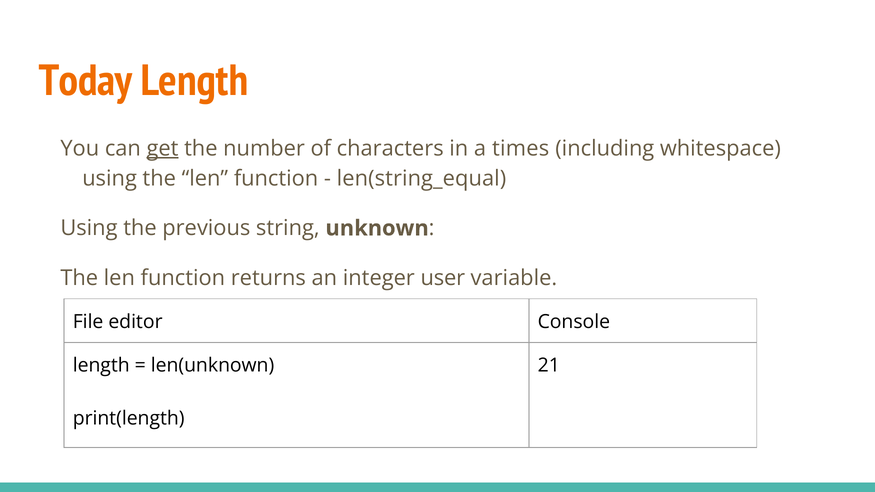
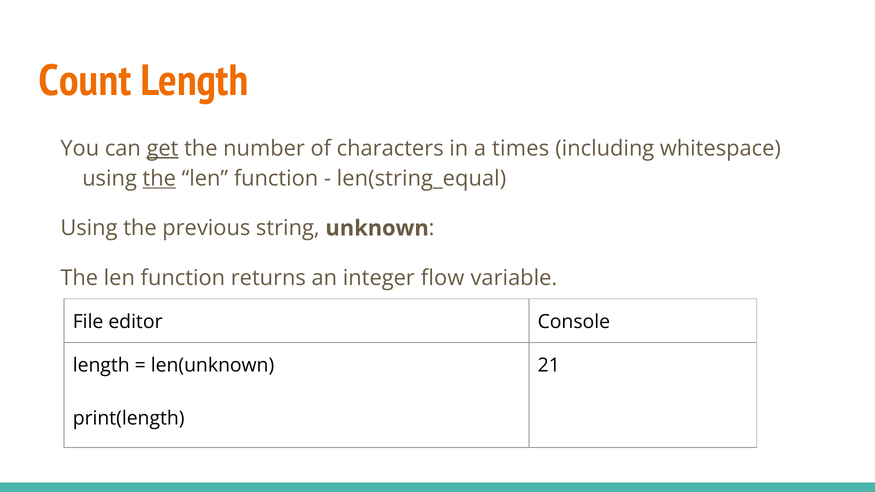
Today: Today -> Count (85, 81)
the underline: none -> present (159, 179)
user: user -> flow (443, 278)
